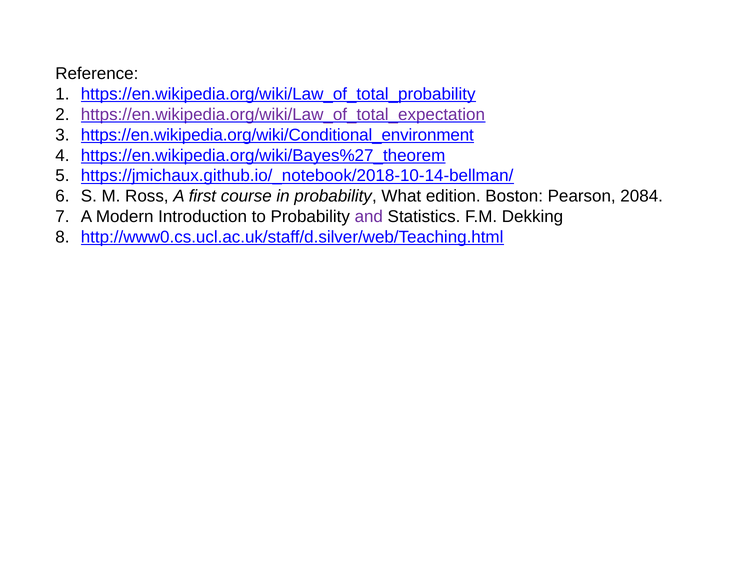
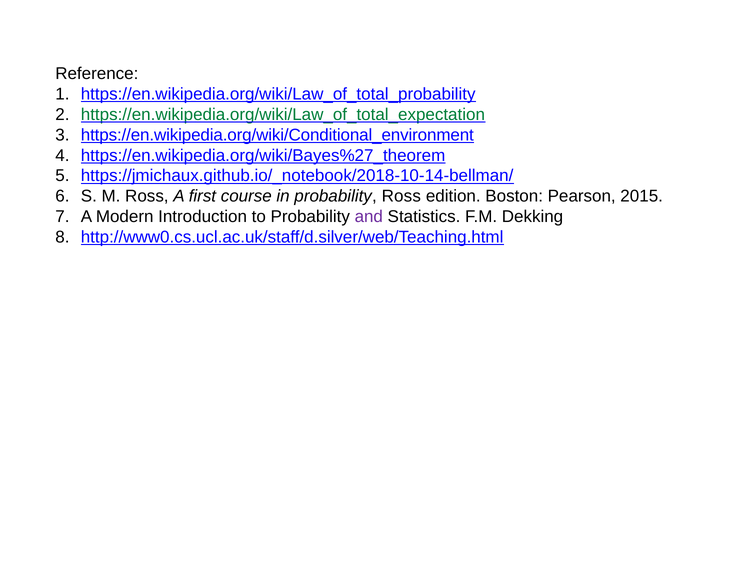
https://en.wikipedia.org/wiki/Law_of_total_expectation colour: purple -> green (283, 114)
probability What: What -> Ross (401, 196)
2084: 2084 -> 2015 (642, 196)
